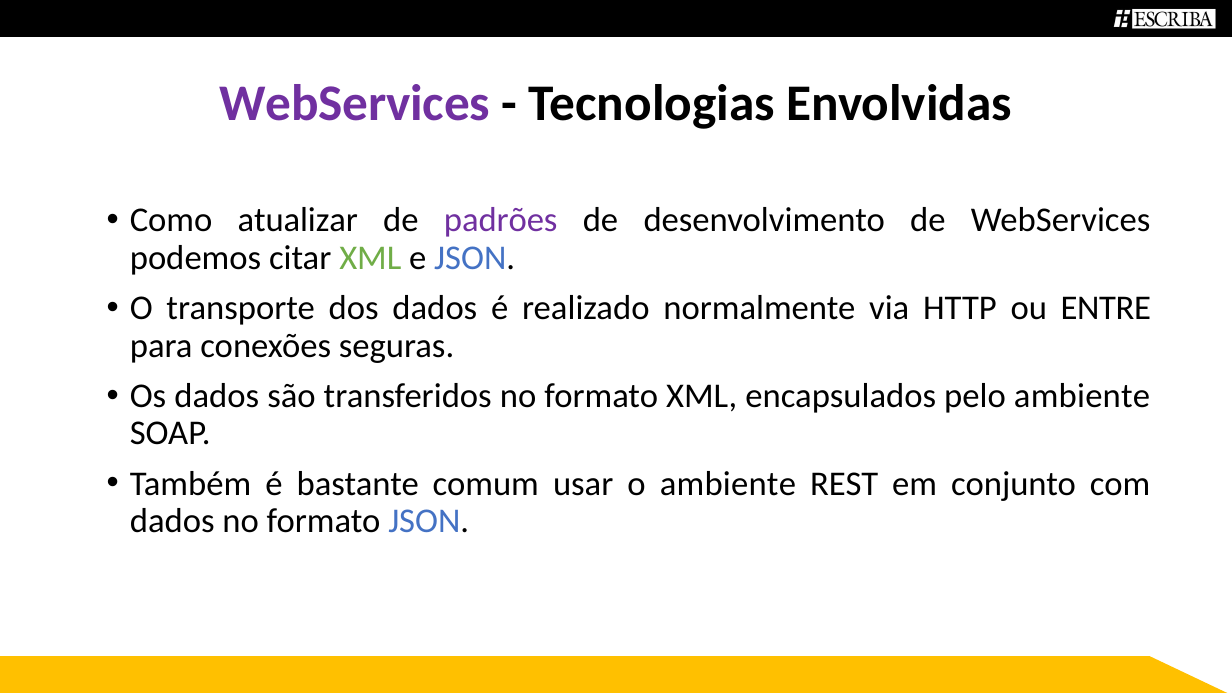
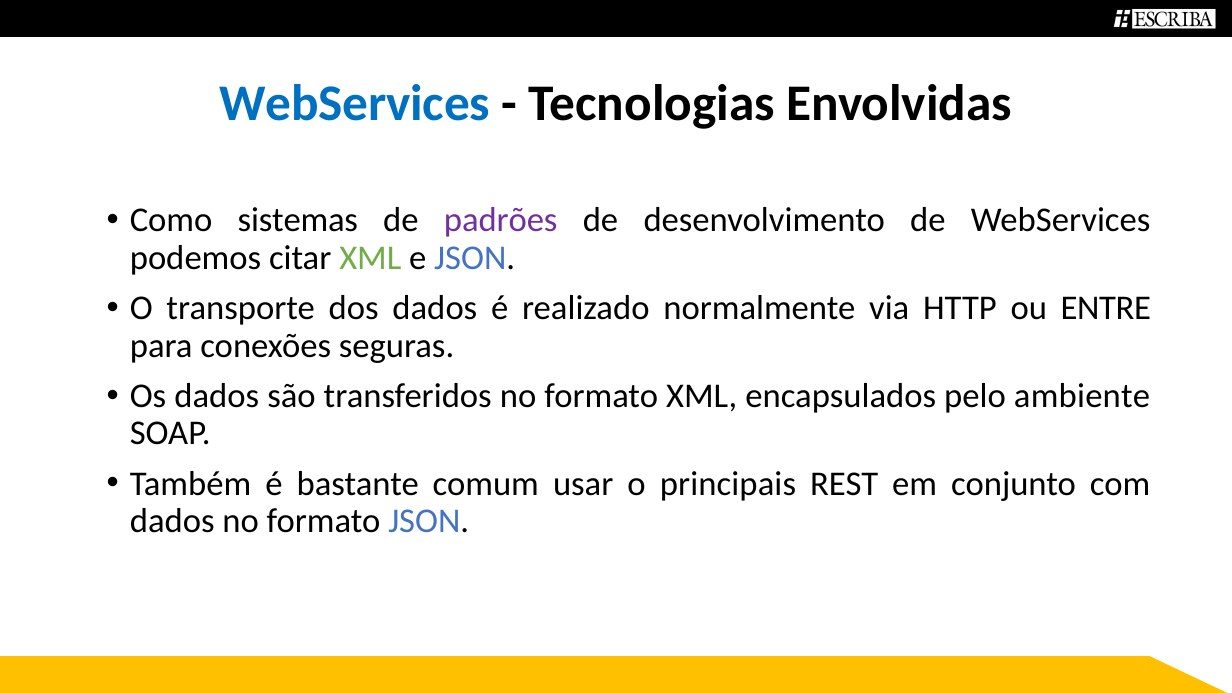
WebServices colour: purple -> blue (355, 104)
atualizar: atualizar -> sistemas (298, 220)
o ambiente: ambiente -> principais (728, 484)
